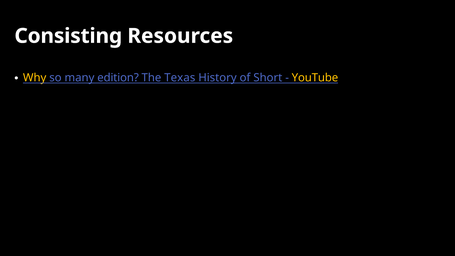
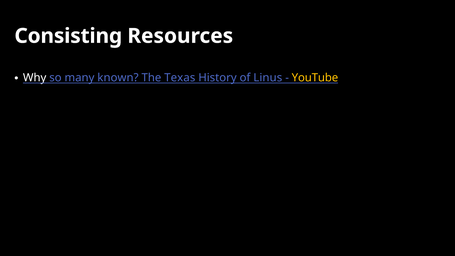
Why colour: yellow -> white (35, 78)
edition: edition -> known (118, 78)
Short: Short -> Linus (268, 78)
